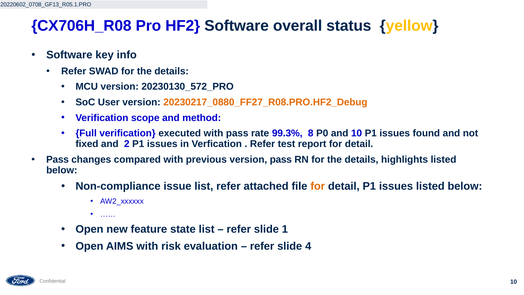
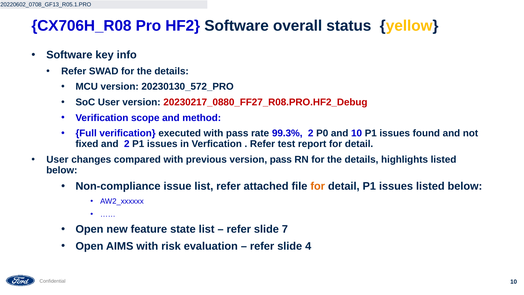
20230217_0880_FF27_R08.PRO.HF2_Debug colour: orange -> red (265, 102)
99.3% 8: 8 -> 2 (311, 133)
Pass: Pass -> User (57, 159)
1: 1 -> 7 (285, 229)
